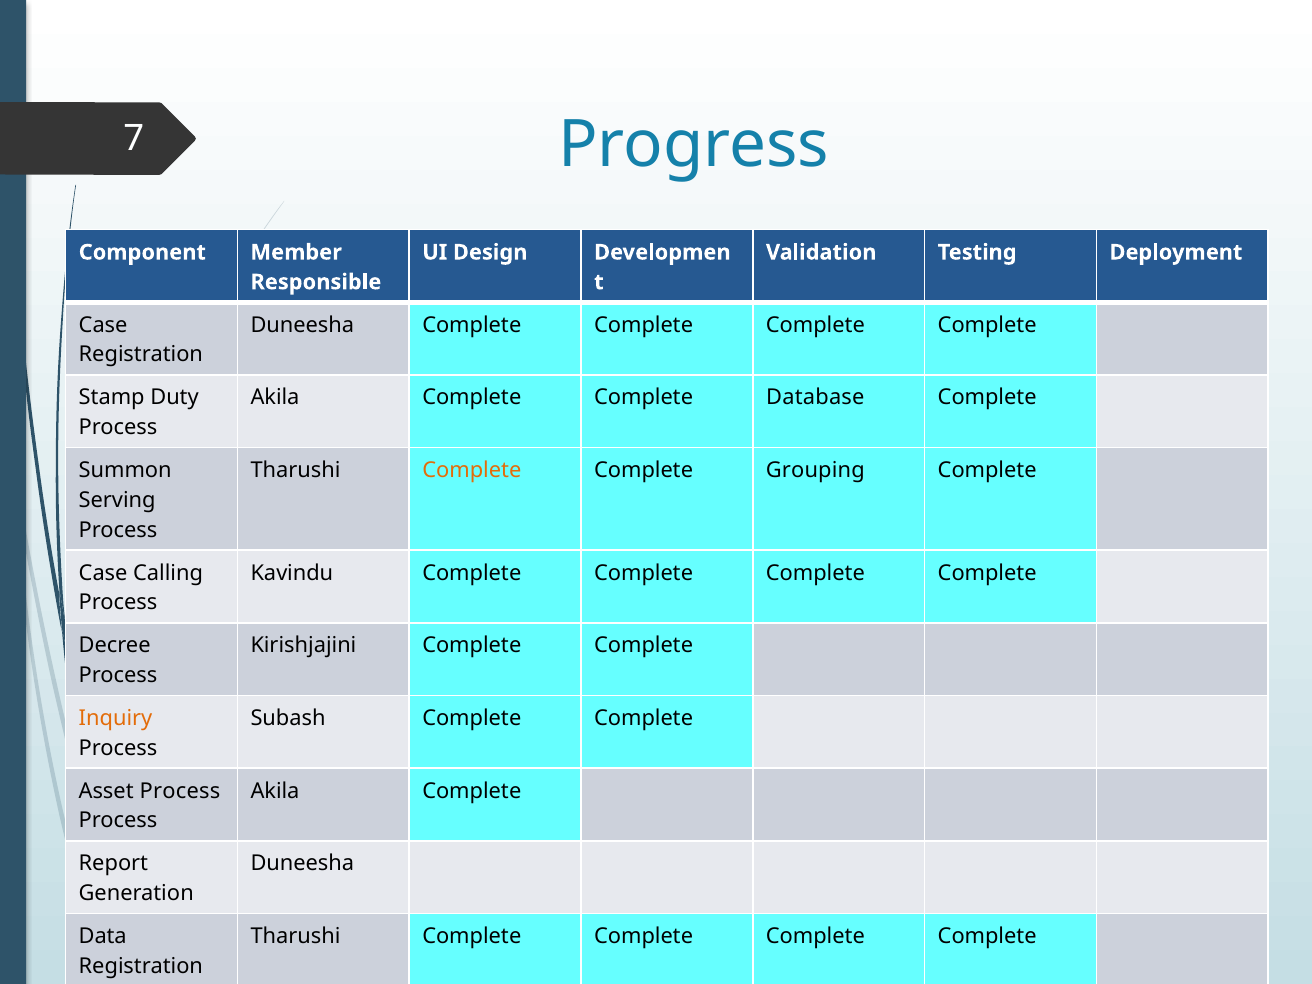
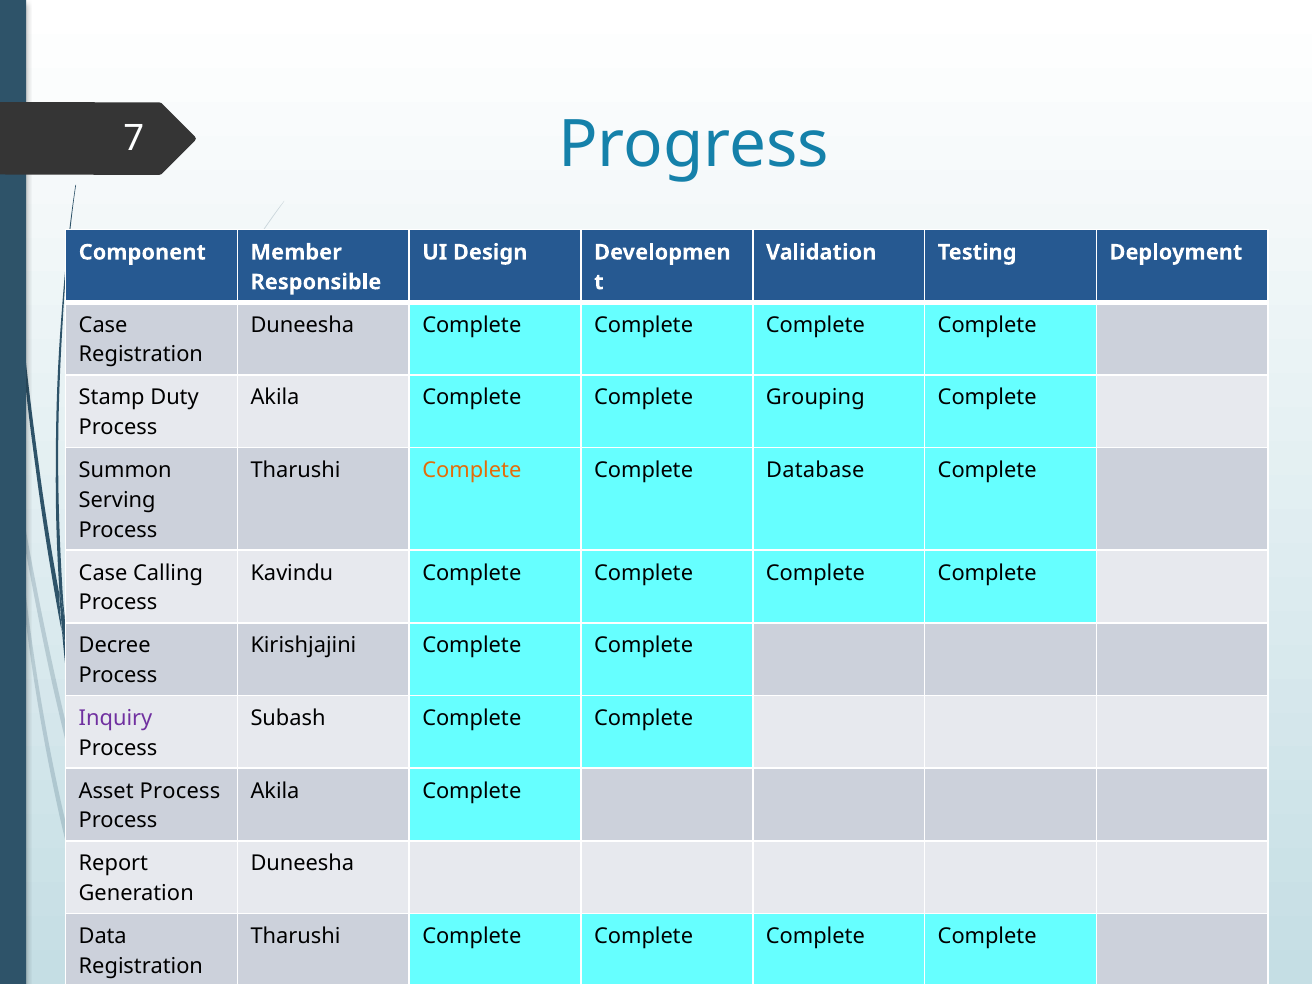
Database: Database -> Grouping (815, 398)
Grouping: Grouping -> Database (815, 470)
Inquiry colour: orange -> purple (116, 718)
